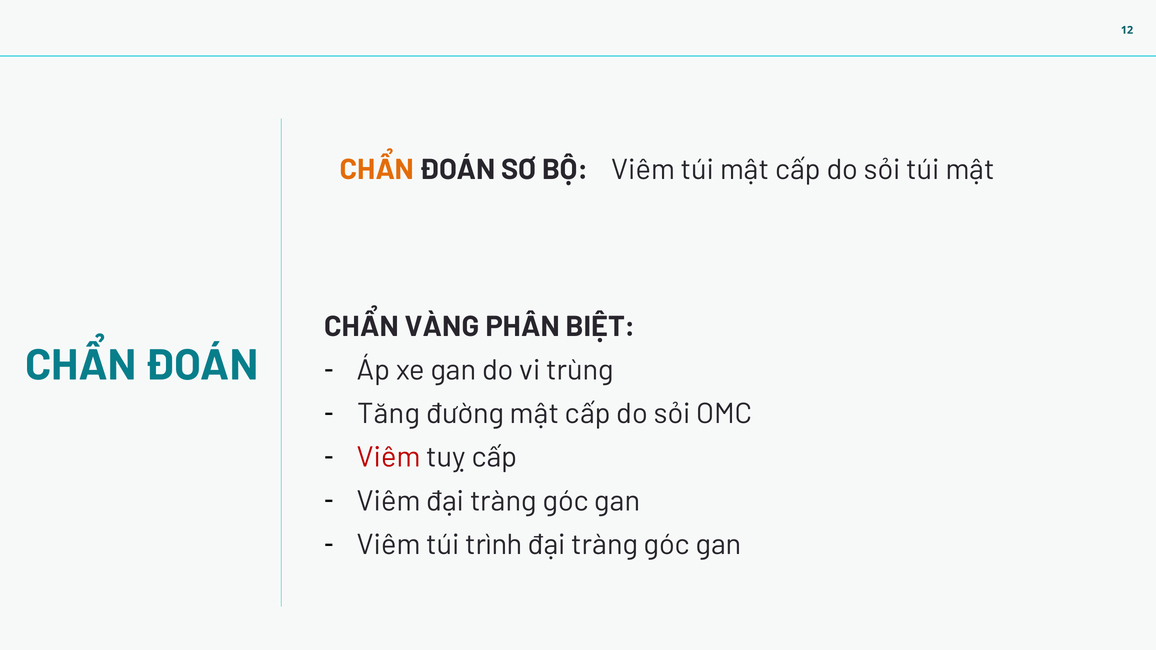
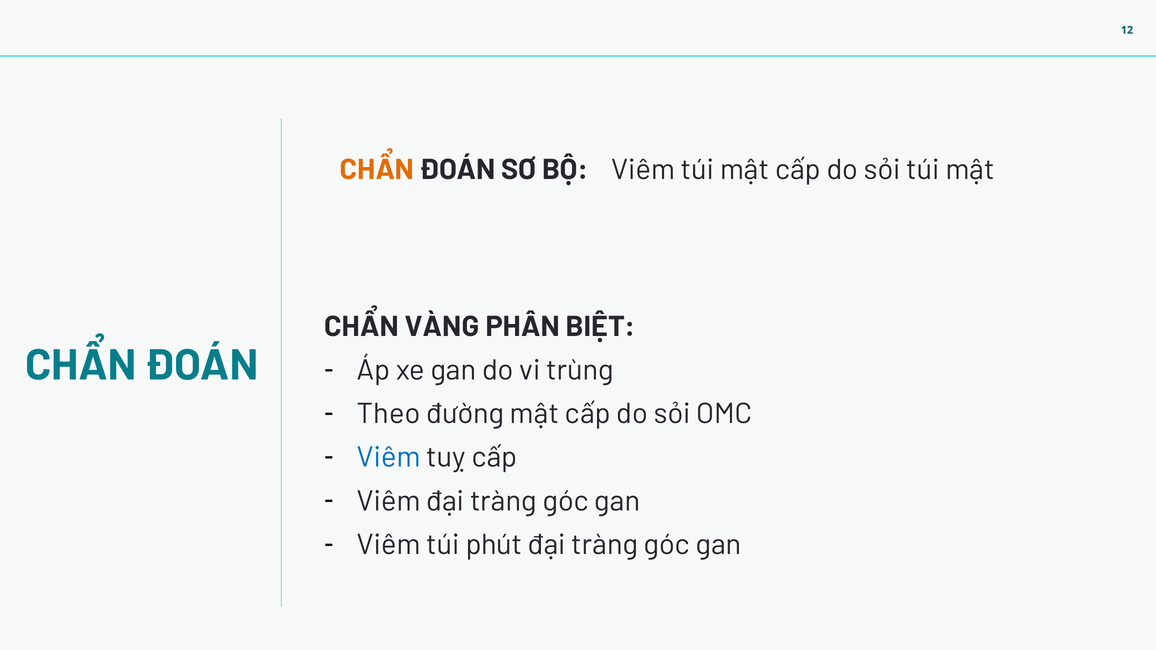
Tăng: Tăng -> Theo (389, 414)
Viêm colour: red -> blue (389, 458)
trình: trình -> phút (494, 545)
